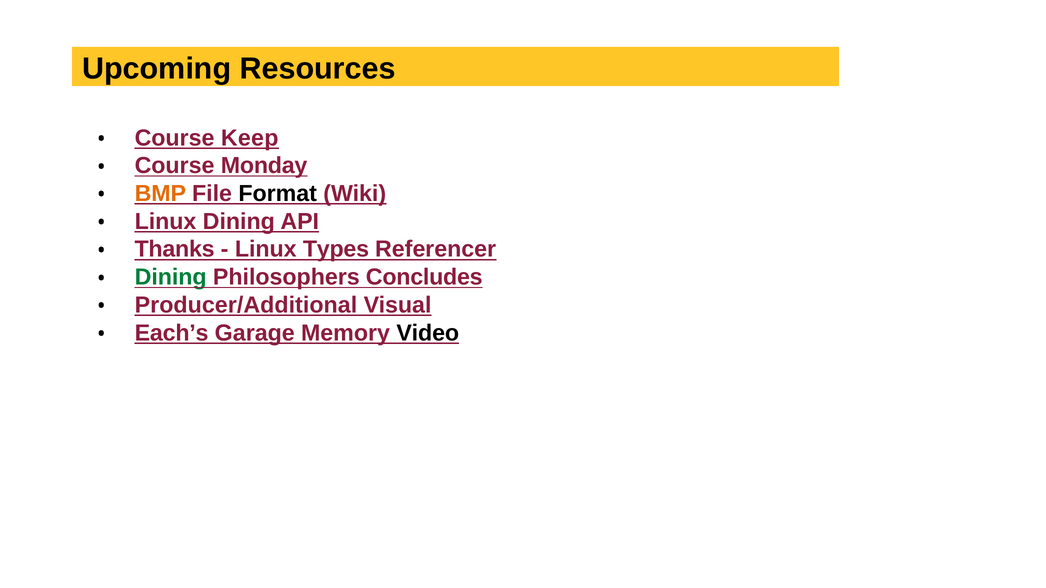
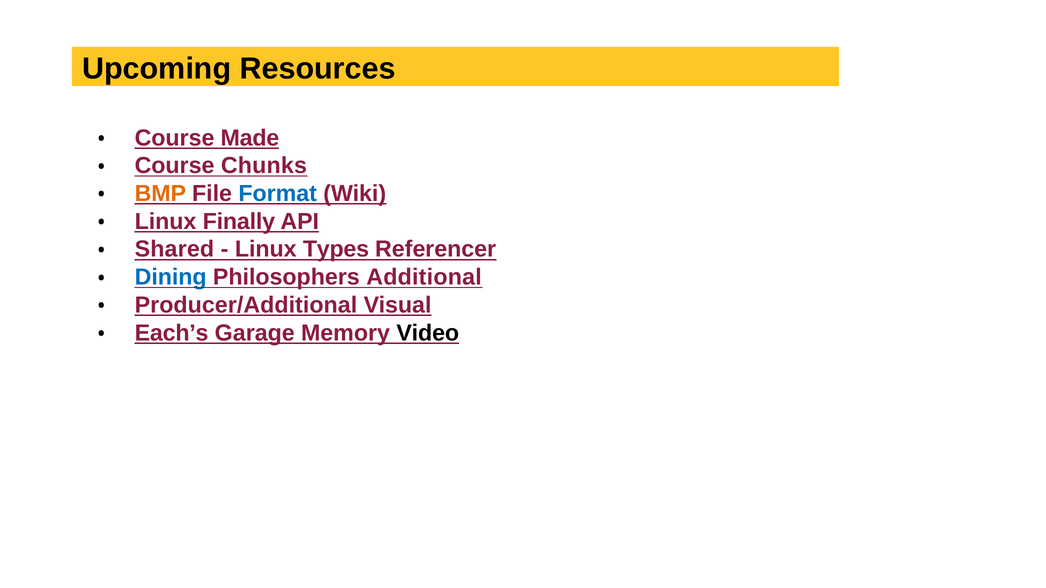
Keep: Keep -> Made (250, 138)
Monday: Monday -> Chunks (264, 166)
Format colour: black -> blue (278, 194)
Linux Dining: Dining -> Finally (239, 222)
Thanks: Thanks -> Shared (174, 249)
Dining colour: green -> blue (171, 277)
Concludes: Concludes -> Additional (424, 277)
